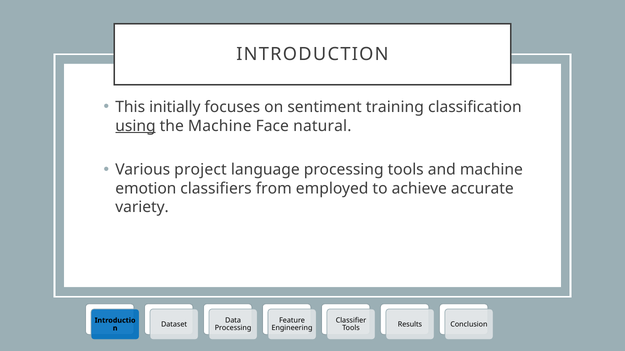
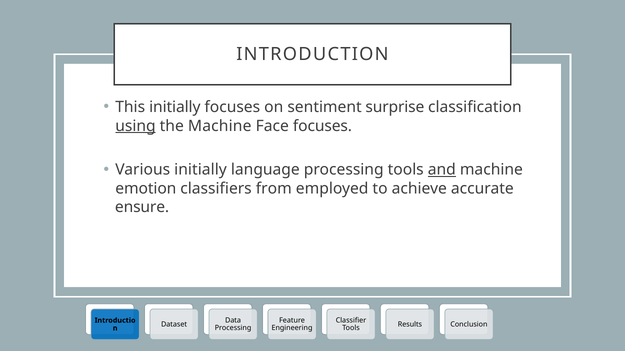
training: training -> surprise (395, 107)
Face natural: natural -> focuses (322, 126)
Various project: project -> initially (201, 170)
and underline: none -> present (442, 170)
variety: variety -> ensure (142, 208)
